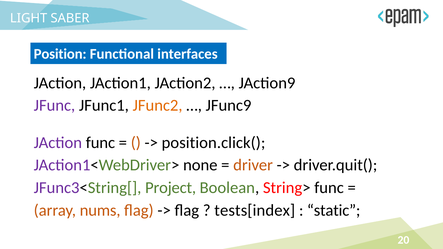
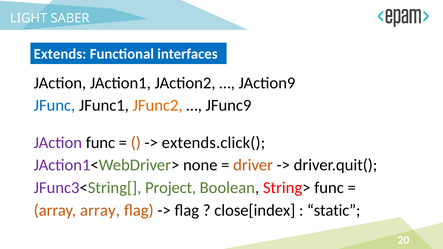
Position: Position -> Extends (60, 54)
JFunc colour: purple -> blue (54, 106)
position.click(: position.click( -> extends.click( (213, 143)
array nums: nums -> array (100, 210)
tests[index: tests[index -> close[index (255, 210)
